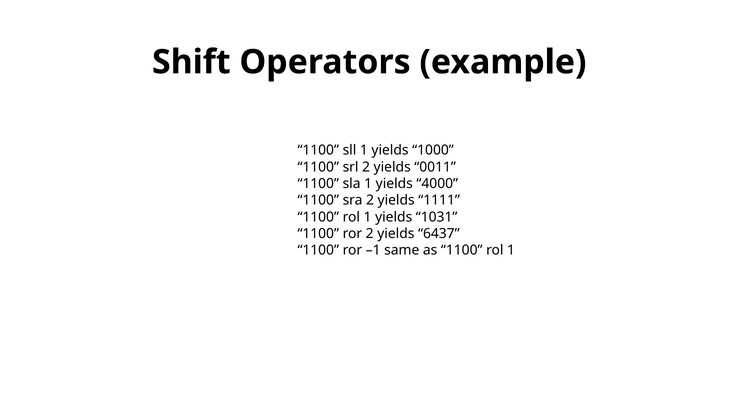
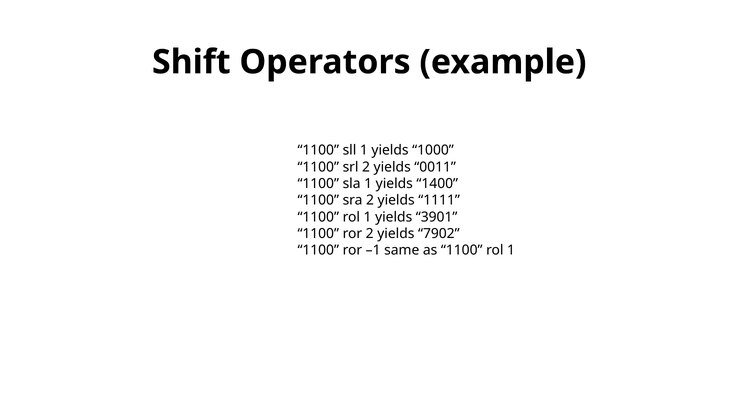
4000: 4000 -> 1400 (437, 184)
1031: 1031 -> 3901 (437, 217)
6437: 6437 -> 7902 (439, 233)
